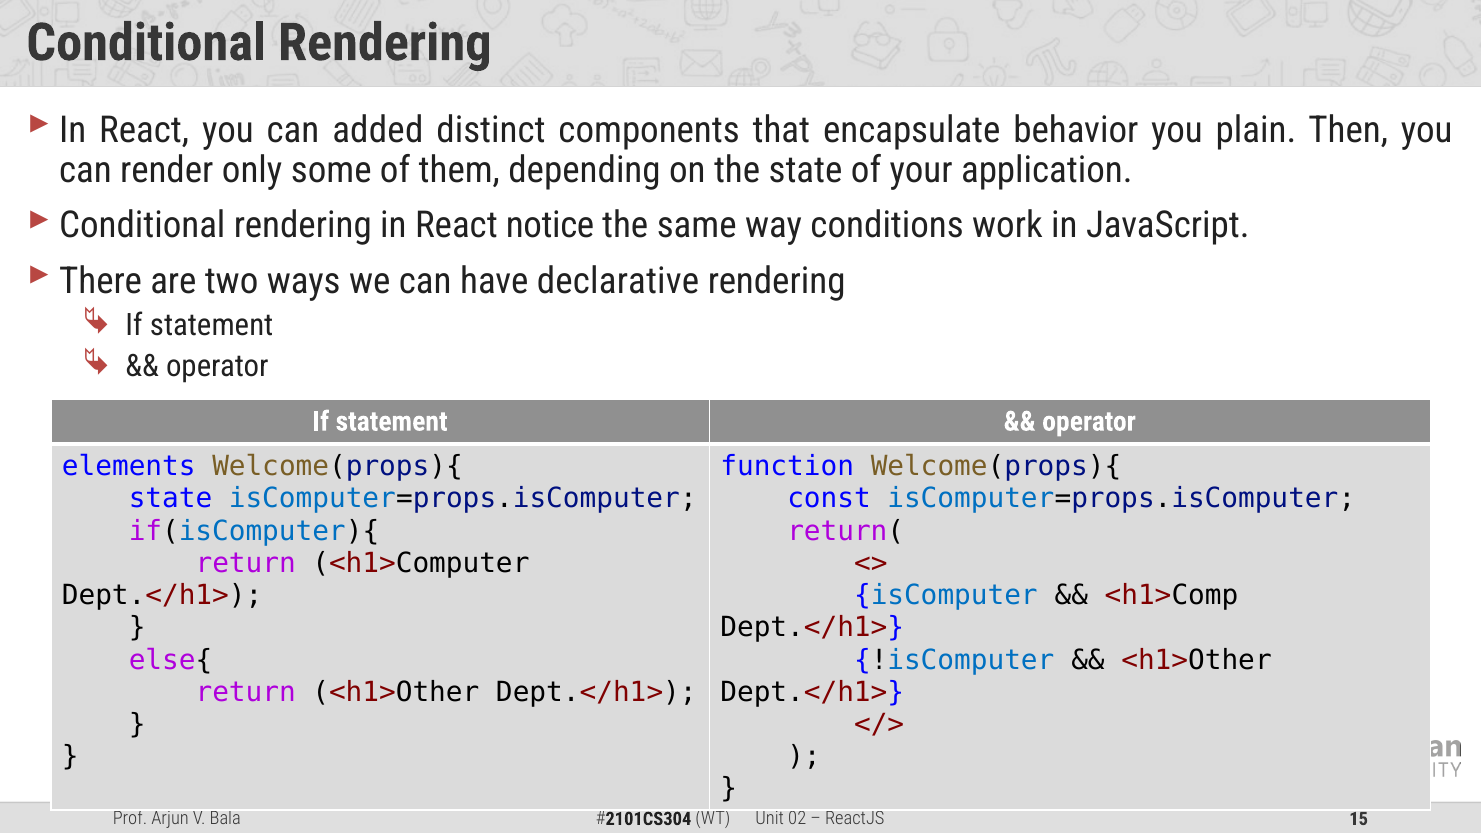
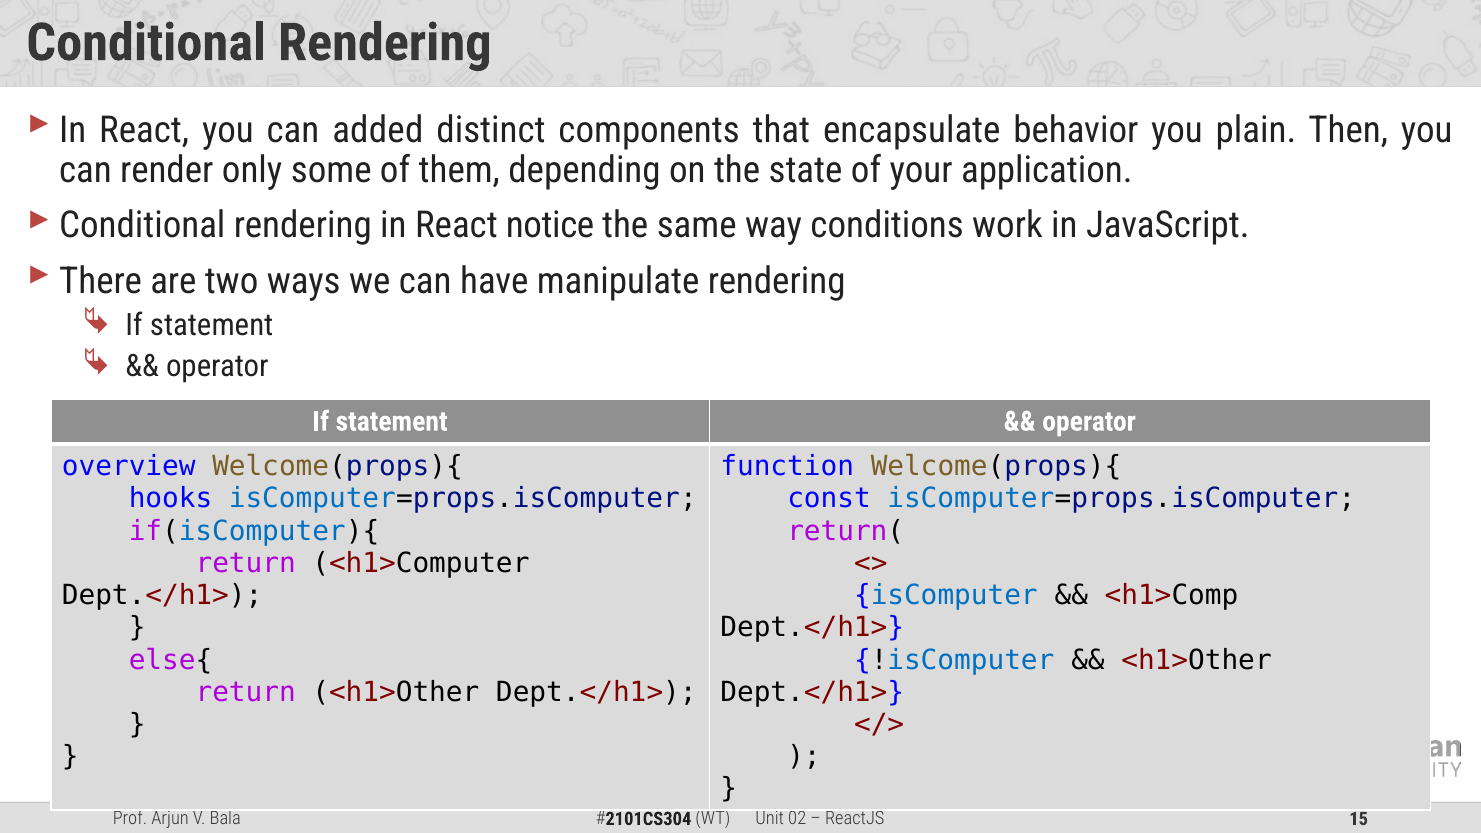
declarative: declarative -> manipulate (618, 281)
elements: elements -> overview (129, 467)
state: state -> hooks (171, 499)
